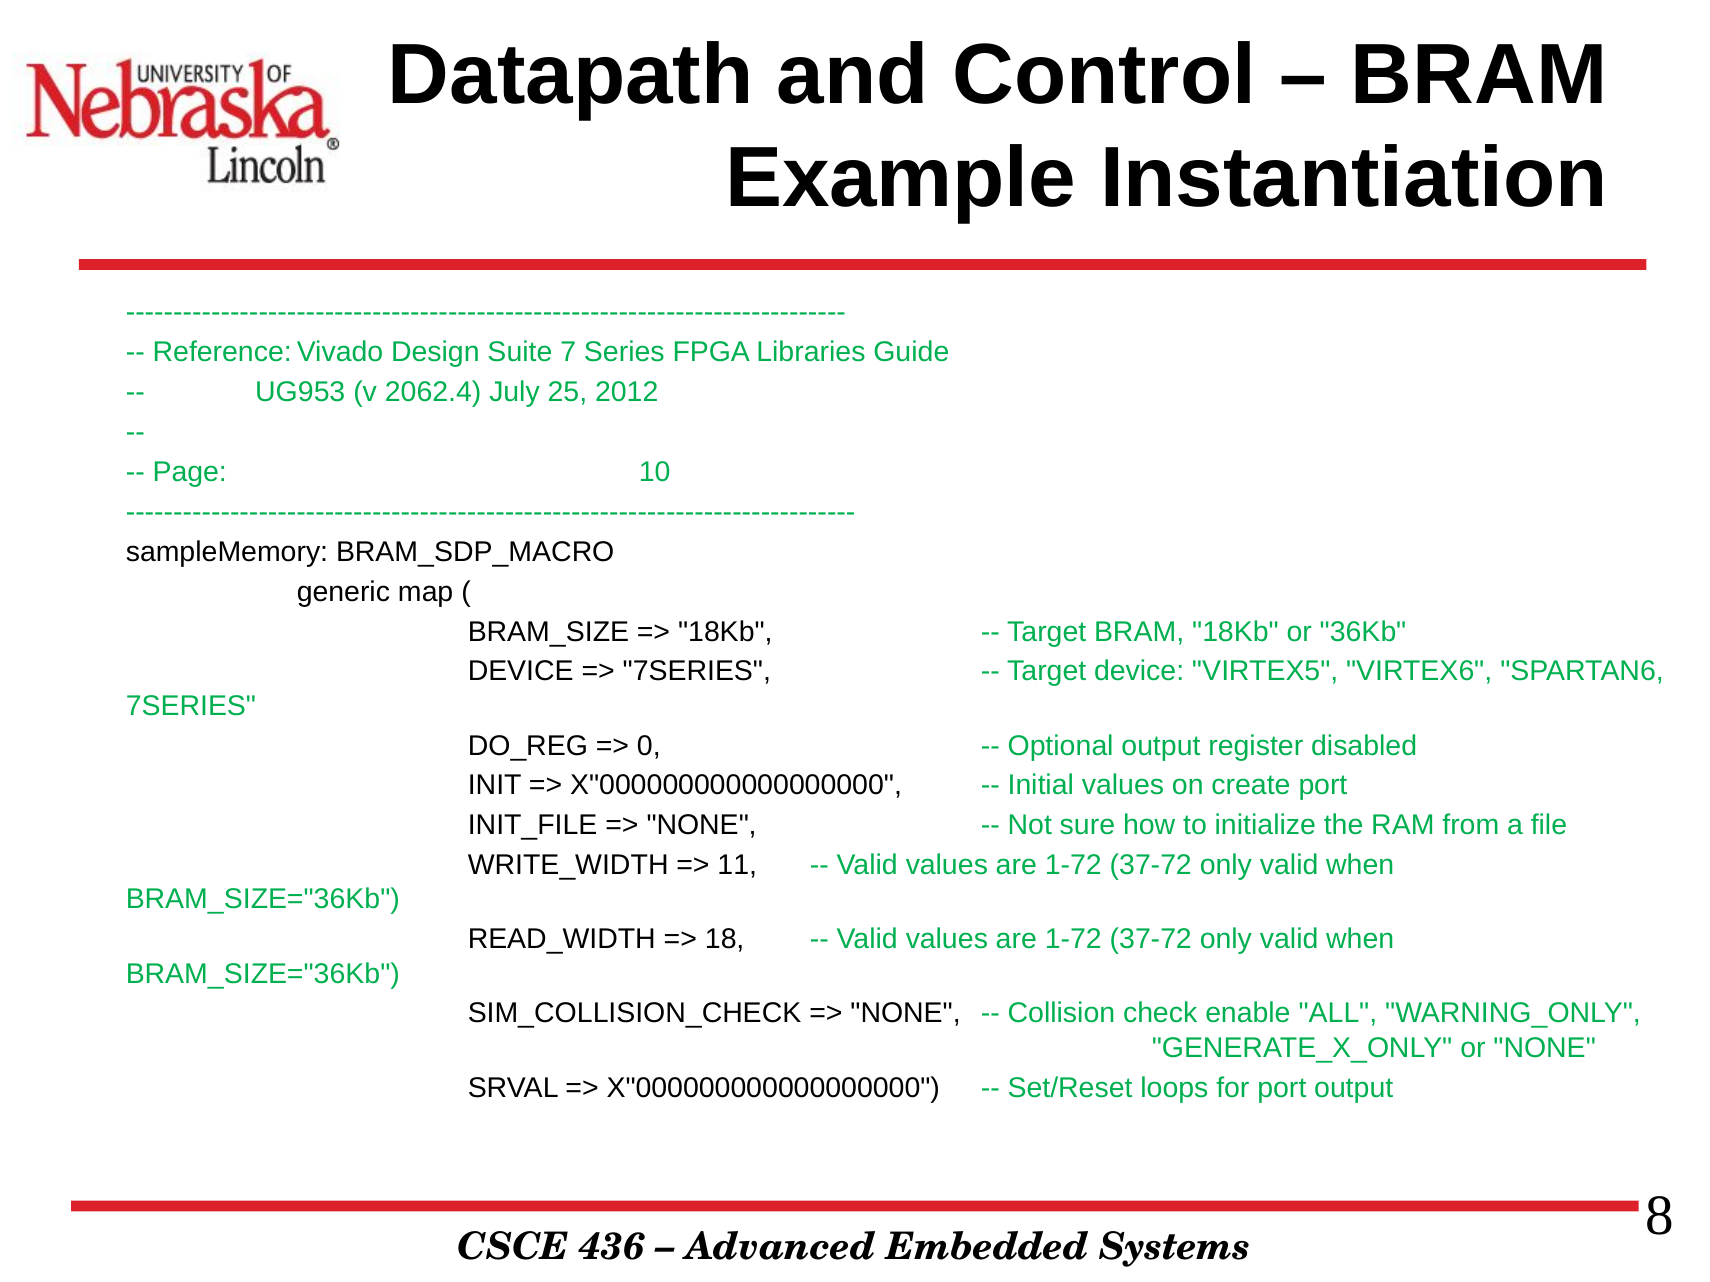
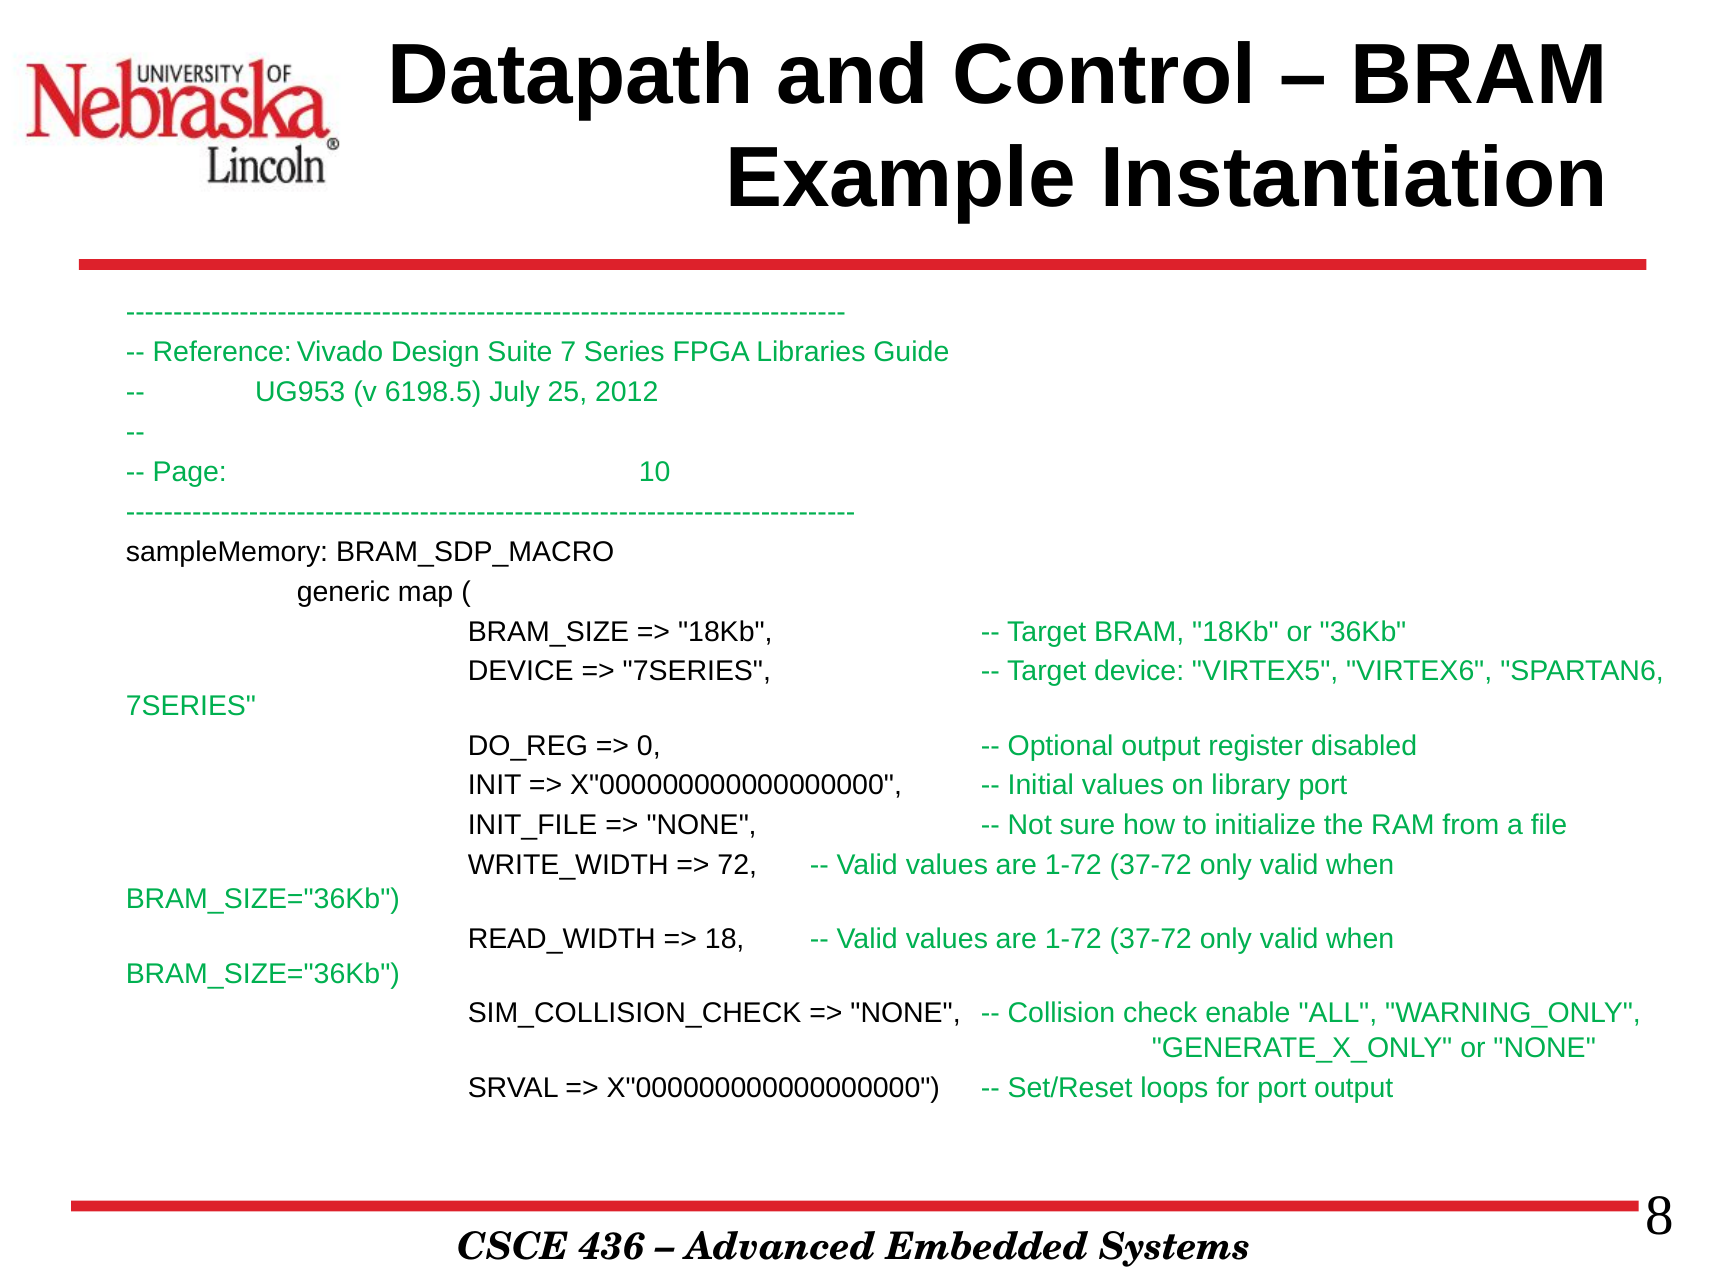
2062.4: 2062.4 -> 6198.5 (433, 392)
create: create -> library (1251, 786)
11: 11 -> 72 (737, 866)
